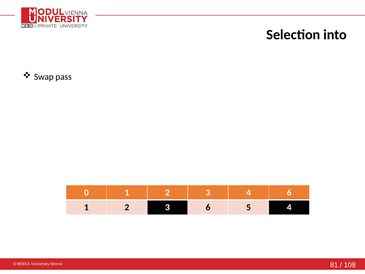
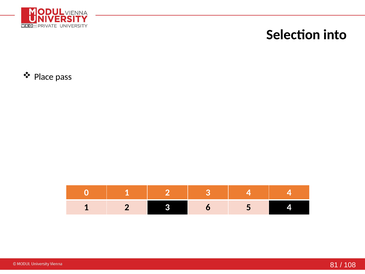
Swap: Swap -> Place (44, 77)
4 6: 6 -> 4 (289, 192)
